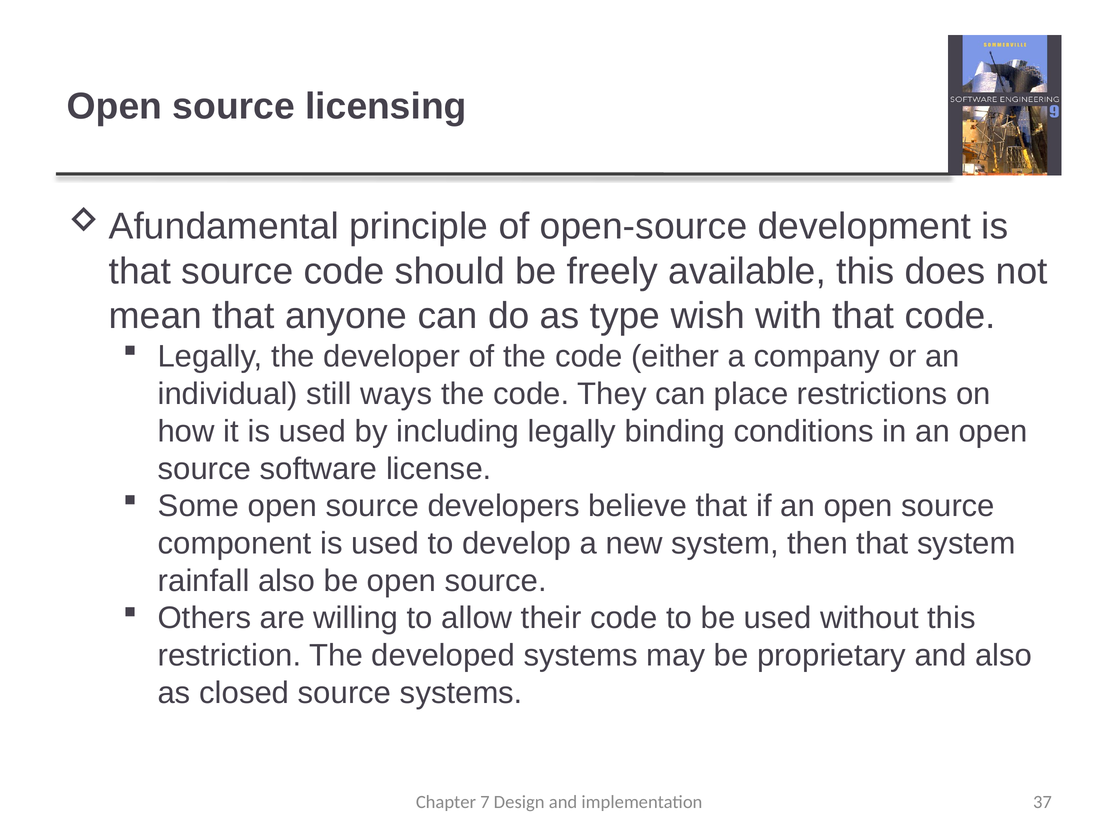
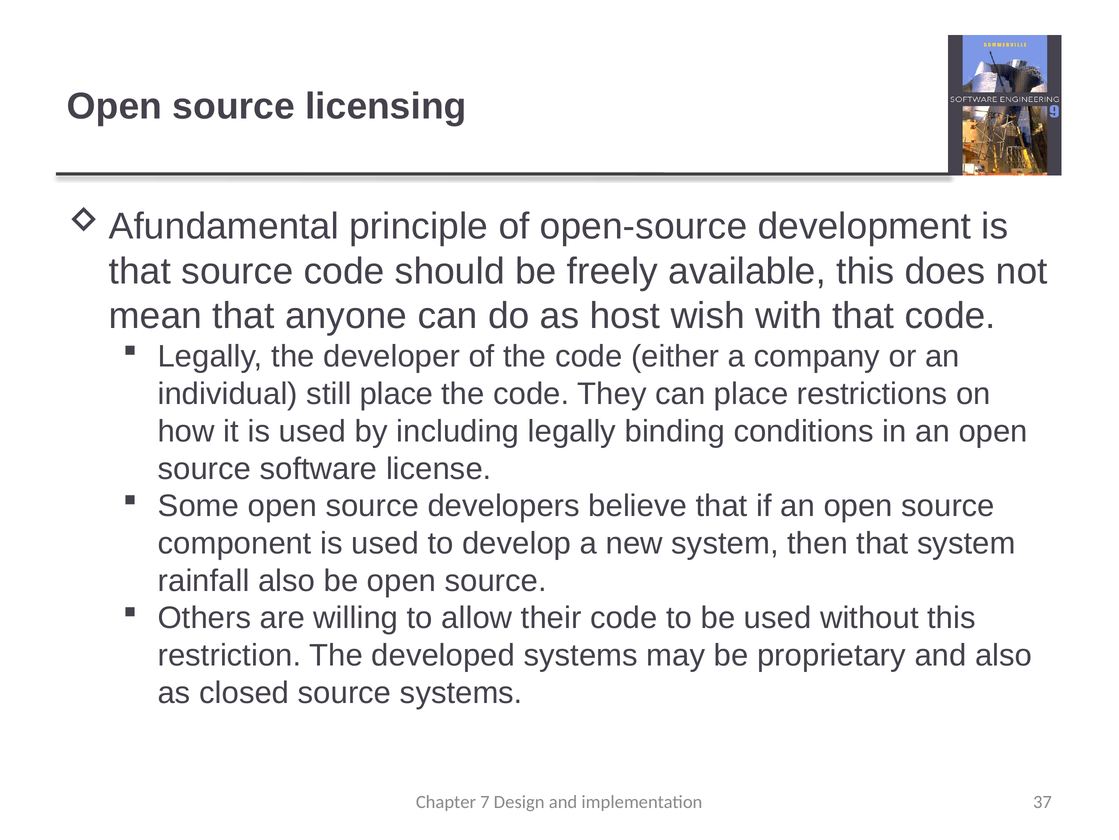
type: type -> host (625, 316)
still ways: ways -> place (397, 394)
